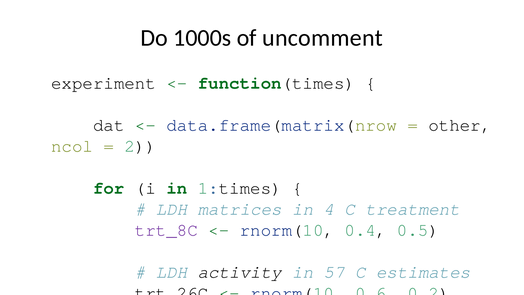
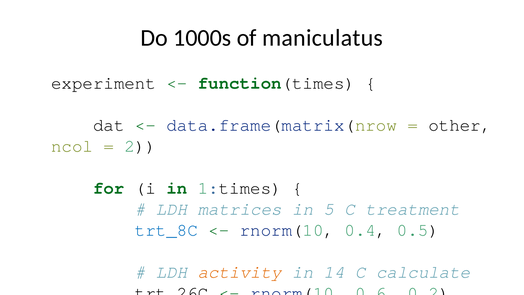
uncomment: uncomment -> maniculatus (323, 38)
4: 4 -> 5 (329, 209)
trt_8C colour: purple -> blue (166, 230)
activity colour: black -> orange (240, 272)
57: 57 -> 14 (334, 272)
estimates: estimates -> calculate (423, 272)
